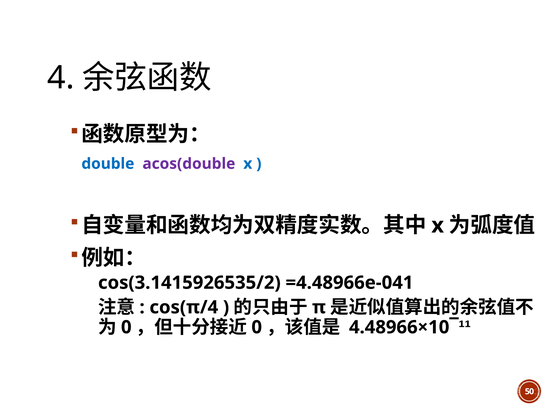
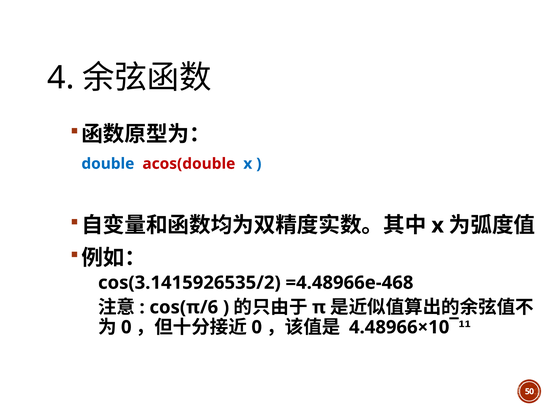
acos(double colour: purple -> red (189, 164)
=4.48966e-041: =4.48966e-041 -> =4.48966e-468 (349, 283)
cos(π/4: cos(π/4 -> cos(π/6 (184, 307)
